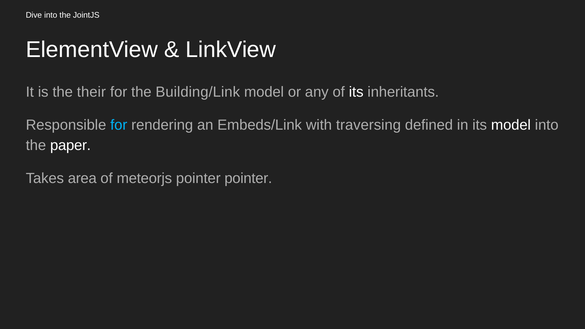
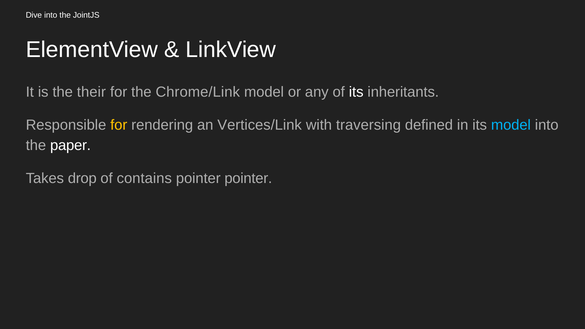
Building/Link: Building/Link -> Chrome/Link (198, 92)
for colour: light blue -> yellow (119, 125)
Embeds/Link: Embeds/Link -> Vertices/Link (260, 125)
model colour: white -> light blue (511, 125)
area: area -> drop (82, 179)
meteorjs: meteorjs -> contains (144, 179)
